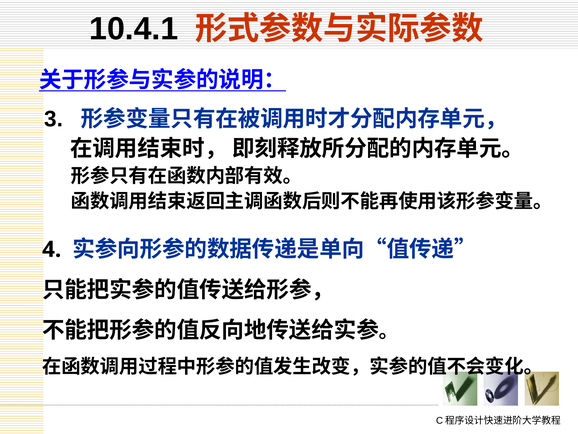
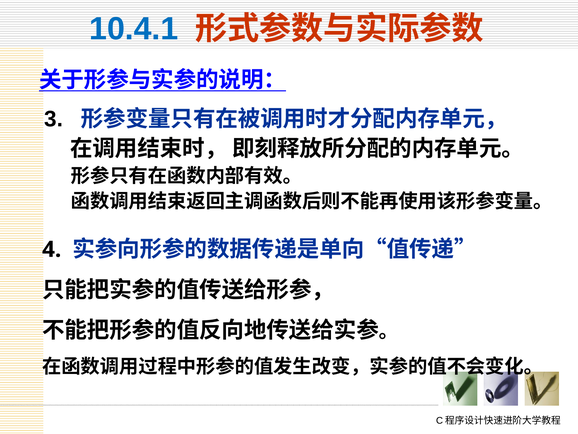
10.4.1 colour: black -> blue (134, 29)
